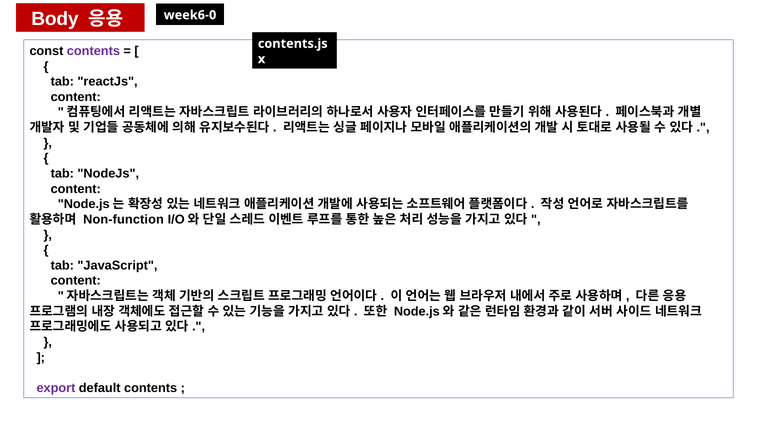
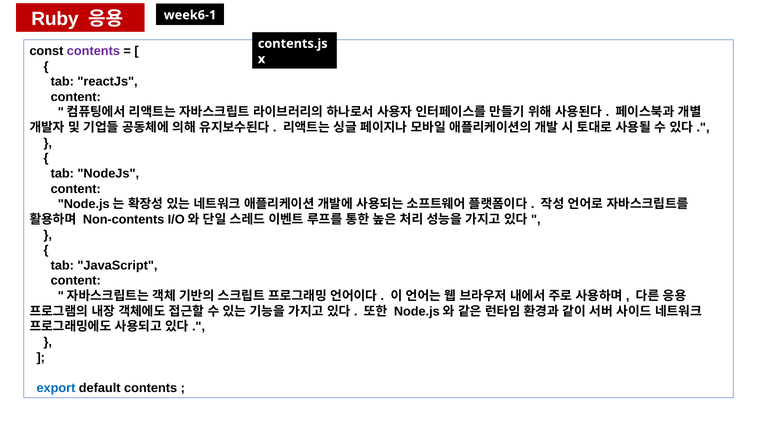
Body: Body -> Ruby (55, 19)
week6-0: week6-0 -> week6-1 (190, 15)
Non-function: Non-function -> Non-contents (124, 219)
export colour: purple -> blue (56, 388)
